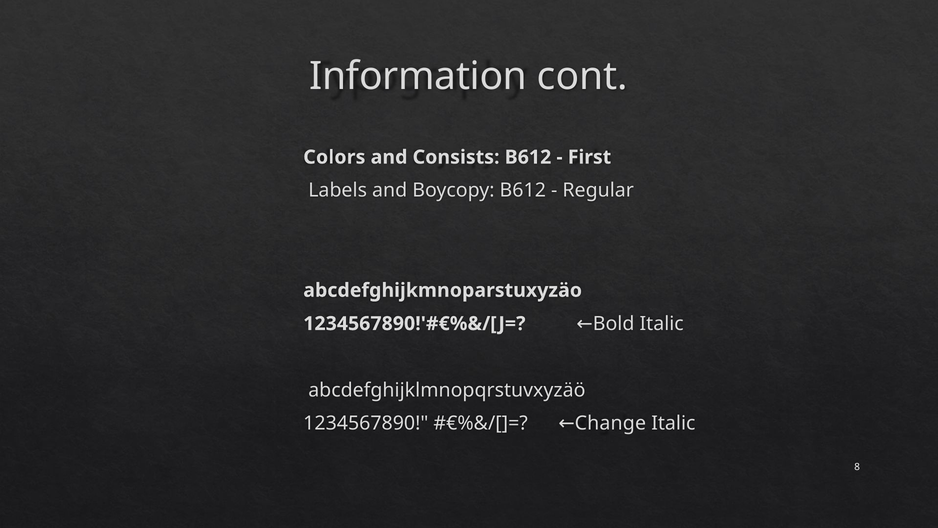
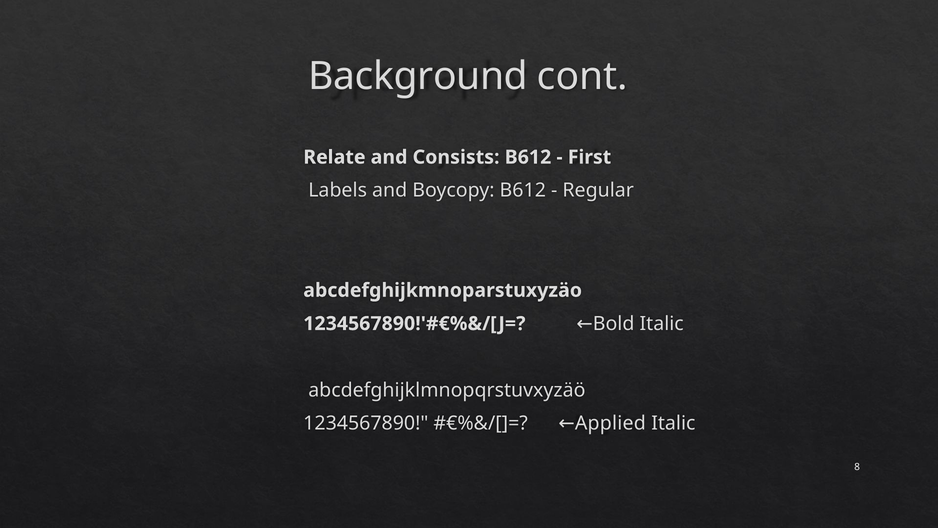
Information: Information -> Background (418, 77)
Colors: Colors -> Relate (334, 157)
Change: Change -> Applied (610, 423)
